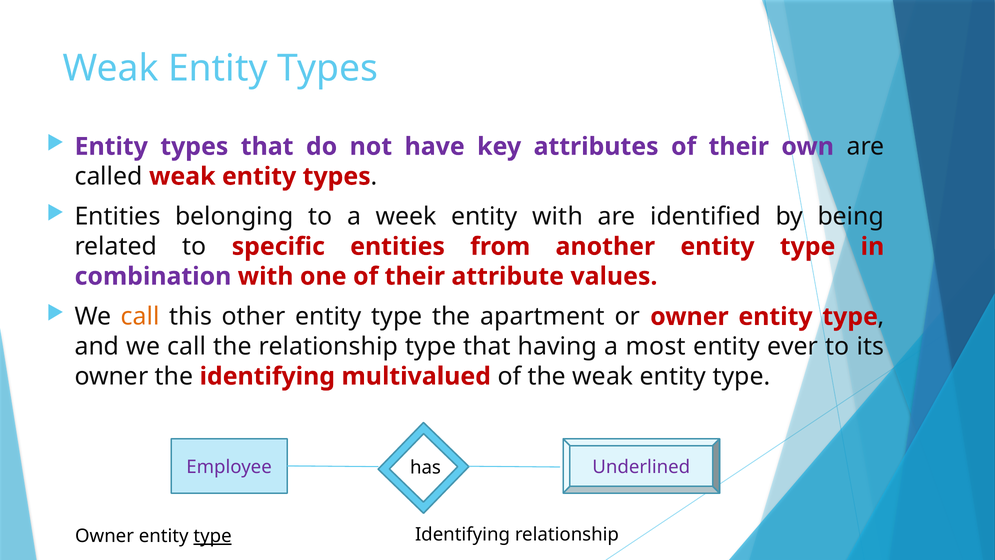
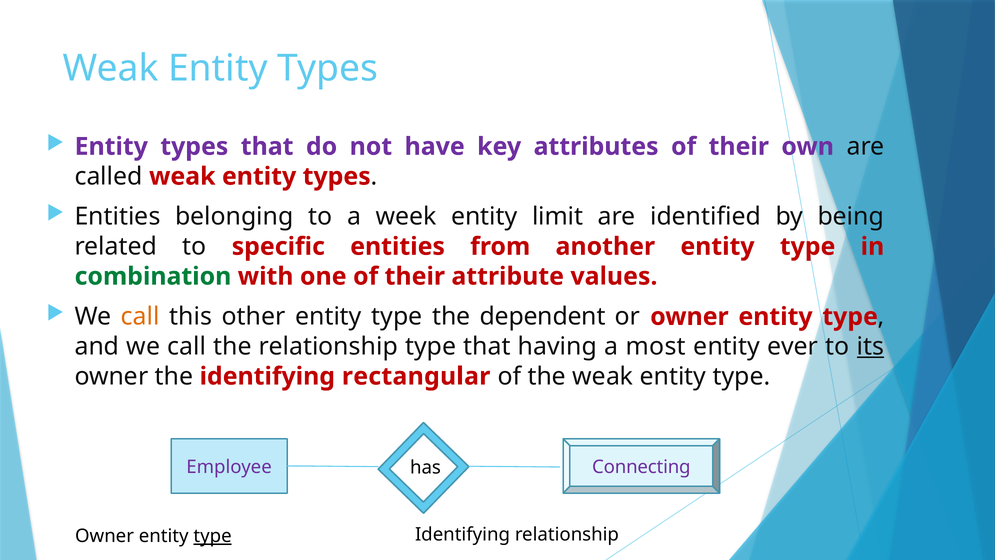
entity with: with -> limit (558, 217)
combination colour: purple -> green (153, 276)
apartment: apartment -> dependent (543, 316)
its underline: none -> present (870, 346)
multivalued: multivalued -> rectangular (416, 376)
Underlined: Underlined -> Connecting (641, 467)
